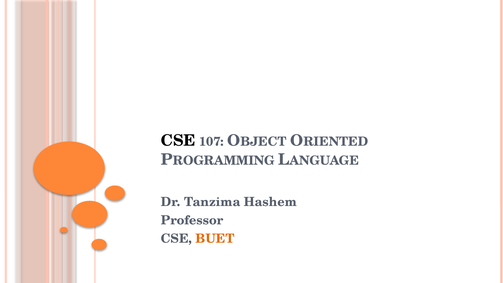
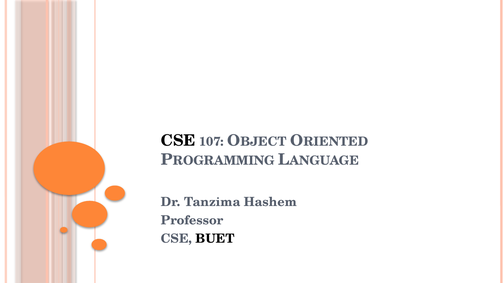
BUET colour: orange -> black (215, 239)
